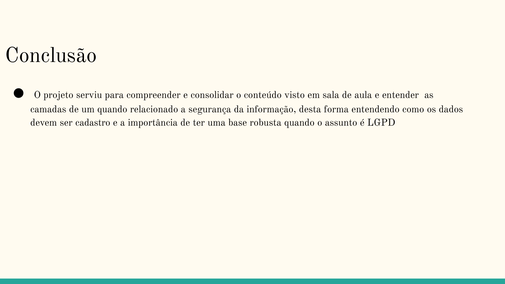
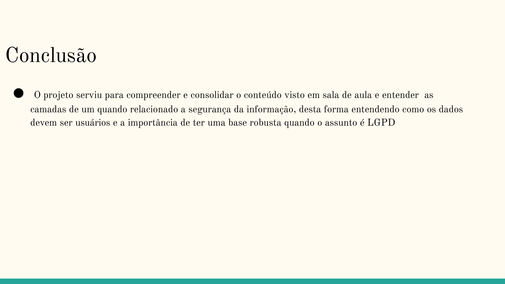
cadastro: cadastro -> usuários (93, 123)
